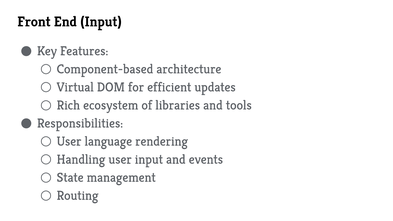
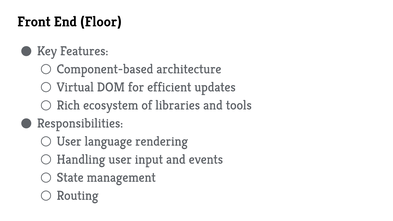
End Input: Input -> Floor (101, 22)
